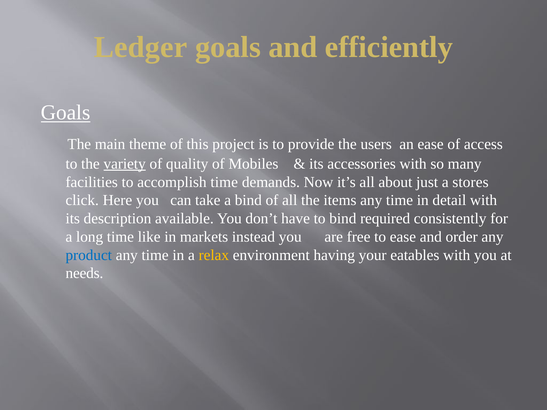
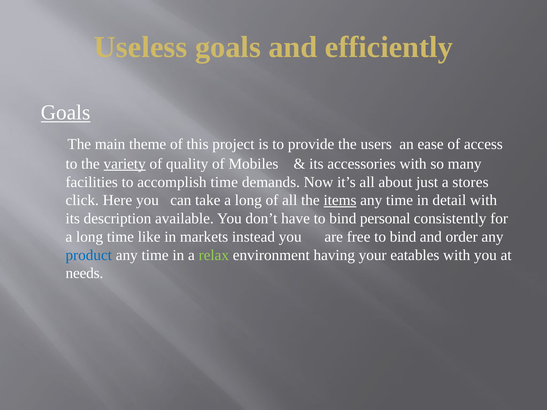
Ledger: Ledger -> Useless (141, 47)
take a bind: bind -> long (248, 200)
items underline: none -> present (340, 200)
required: required -> personal (385, 219)
free to ease: ease -> bind (403, 237)
relax colour: yellow -> light green (214, 255)
